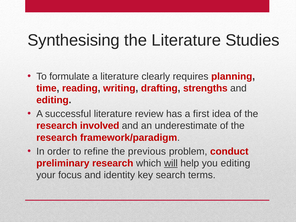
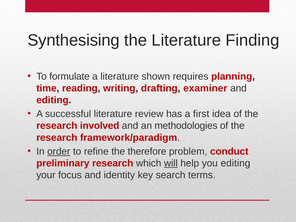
Studies: Studies -> Finding (252, 40)
clearly: clearly -> shown (156, 76)
strengths: strengths -> examiner (205, 88)
underestimate: underestimate -> methodologies (186, 126)
order underline: none -> present (59, 151)
previous: previous -> therefore (147, 151)
